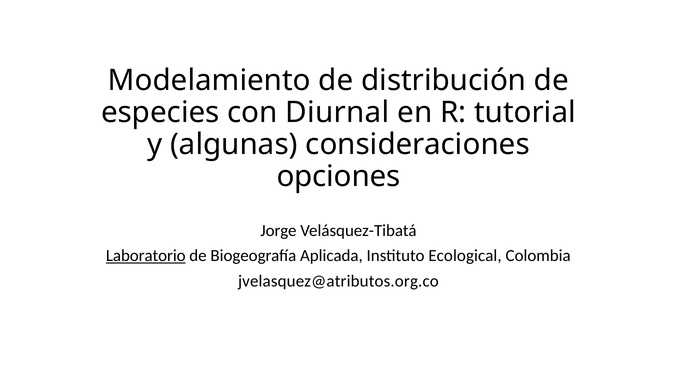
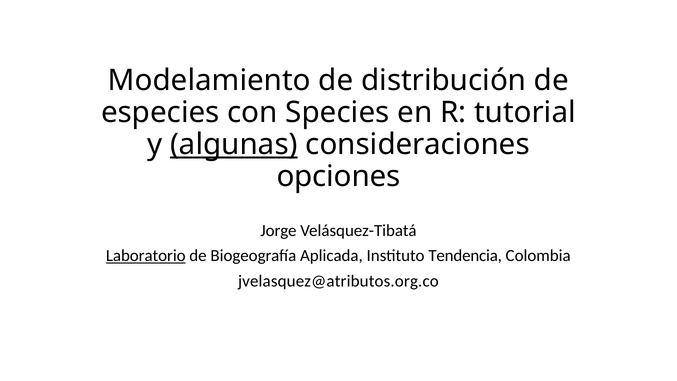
Diurnal: Diurnal -> Species (337, 113)
algunas underline: none -> present (234, 145)
Ecological: Ecological -> Tendencia (465, 256)
